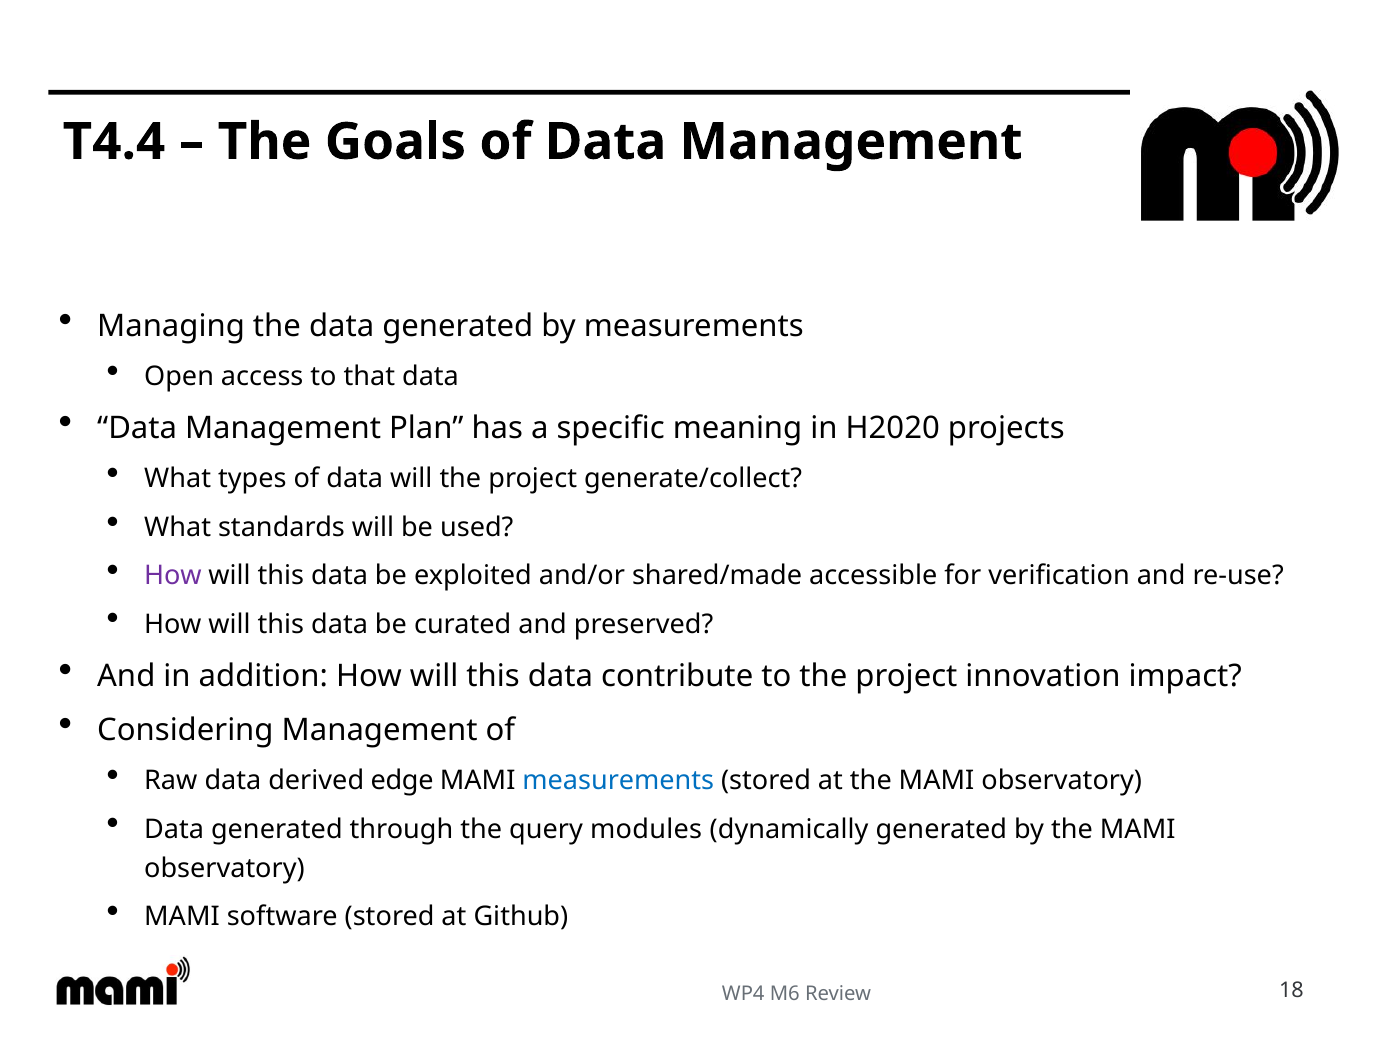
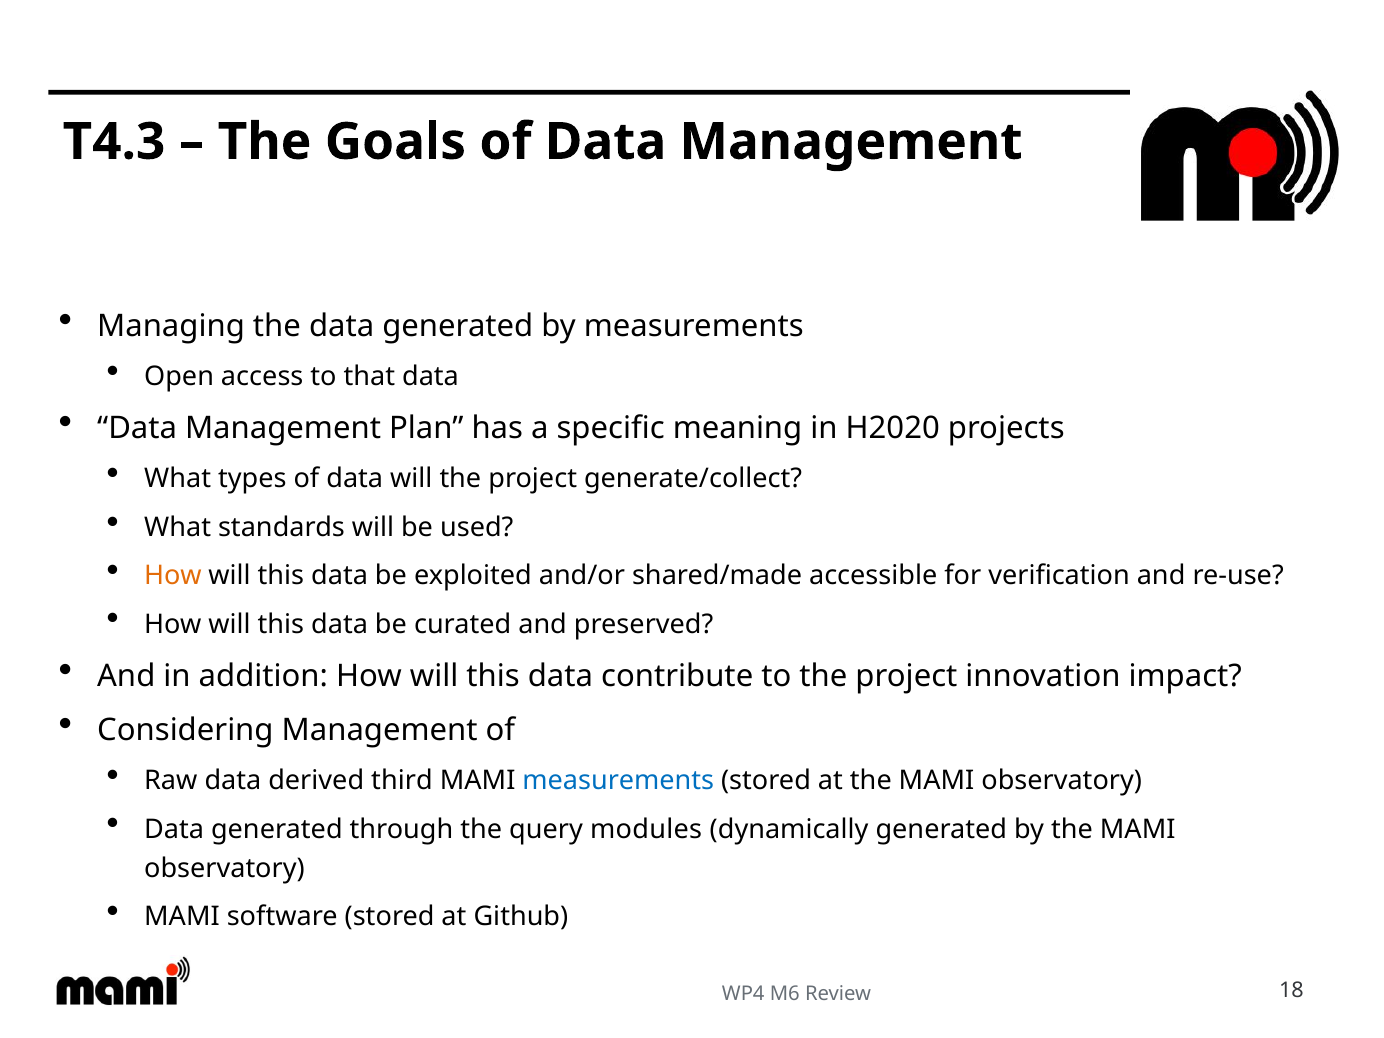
T4.4: T4.4 -> T4.3 (114, 142)
How colour: purple -> orange (173, 576)
edge: edge -> third (402, 781)
